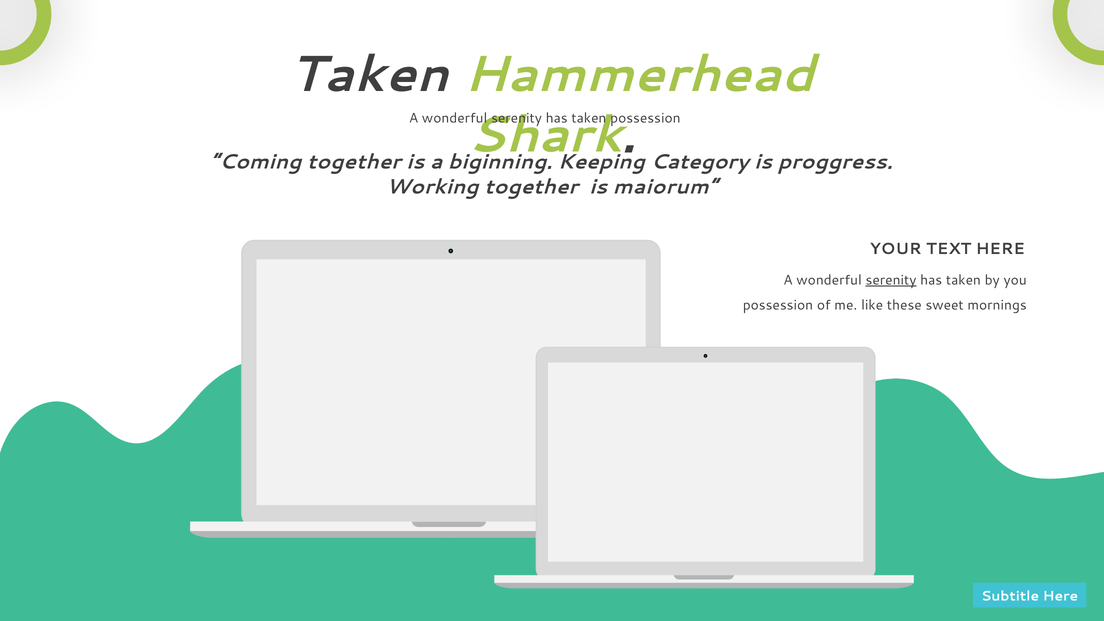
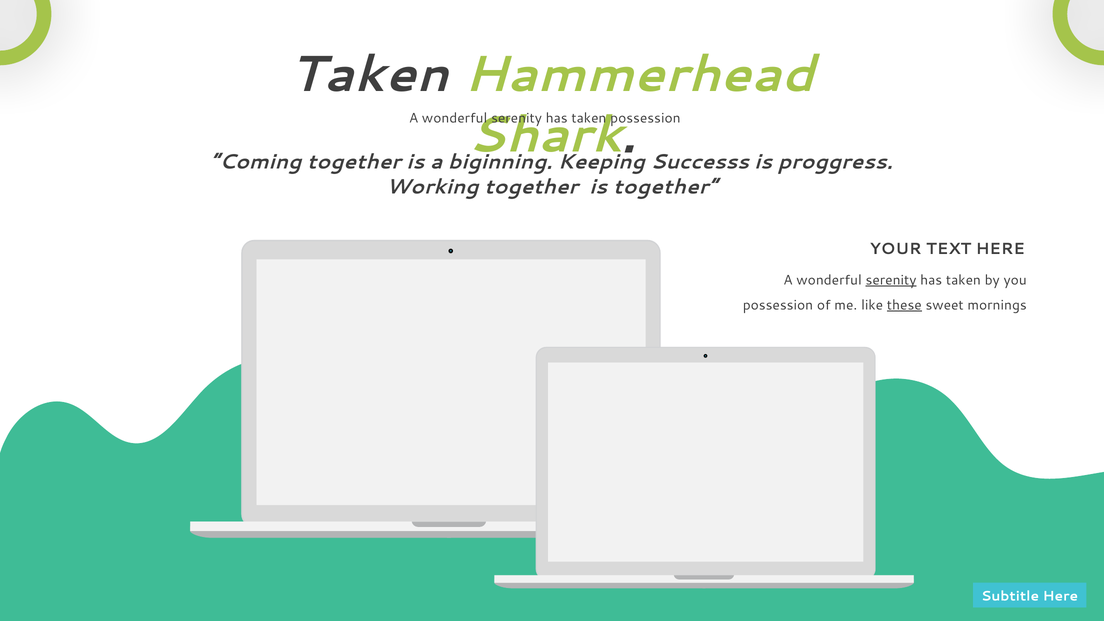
Category: Category -> Successs (700, 162)
is maiorum: maiorum -> together (665, 187)
these underline: none -> present (904, 305)
